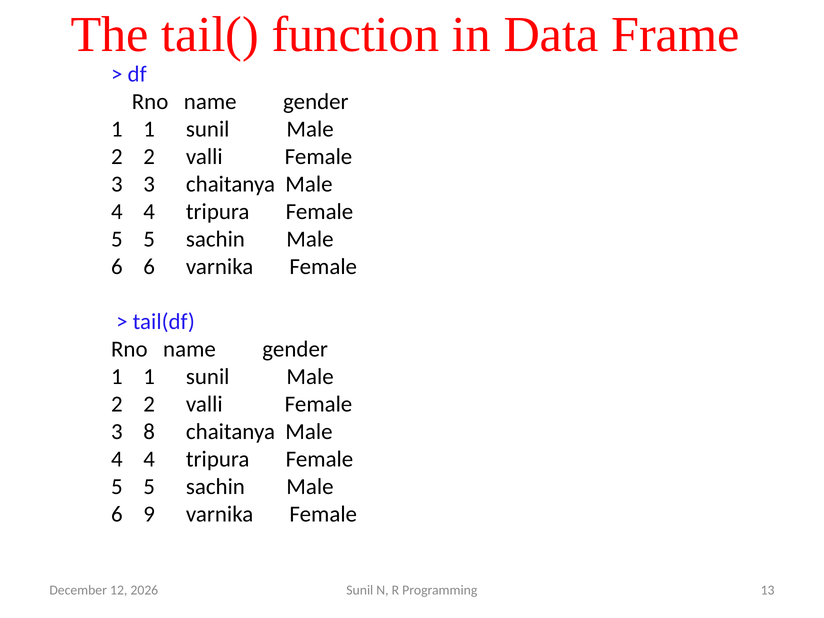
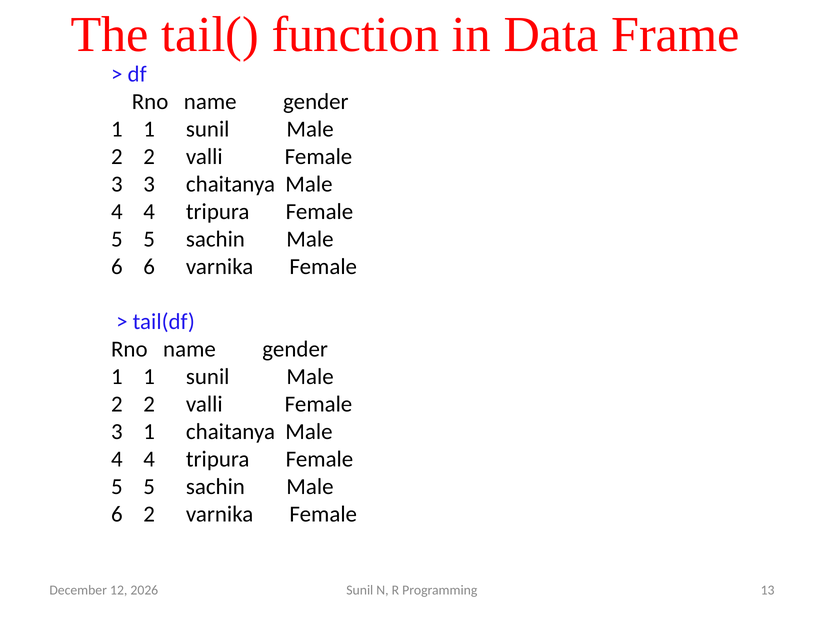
3 8: 8 -> 1 (149, 432)
6 9: 9 -> 2 (149, 514)
